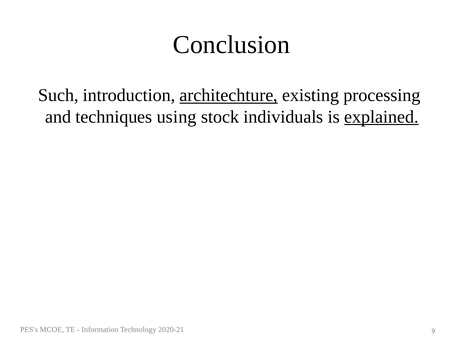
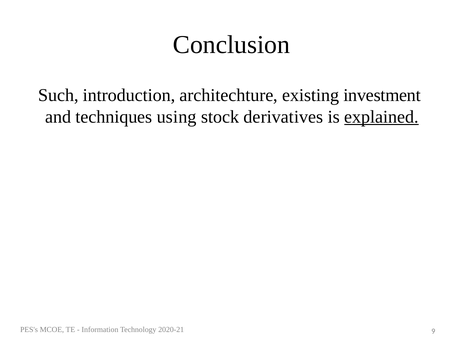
architechture underline: present -> none (229, 95)
processing: processing -> investment (382, 95)
individuals: individuals -> derivatives (283, 117)
